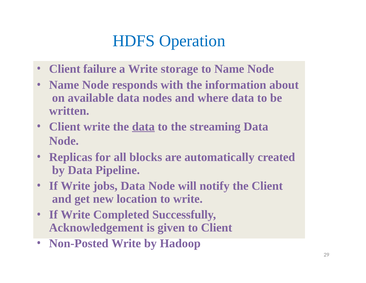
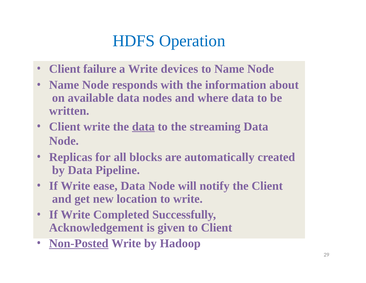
storage: storage -> devices (179, 69)
jobs: jobs -> ease (105, 186)
Non-Posted underline: none -> present (79, 243)
